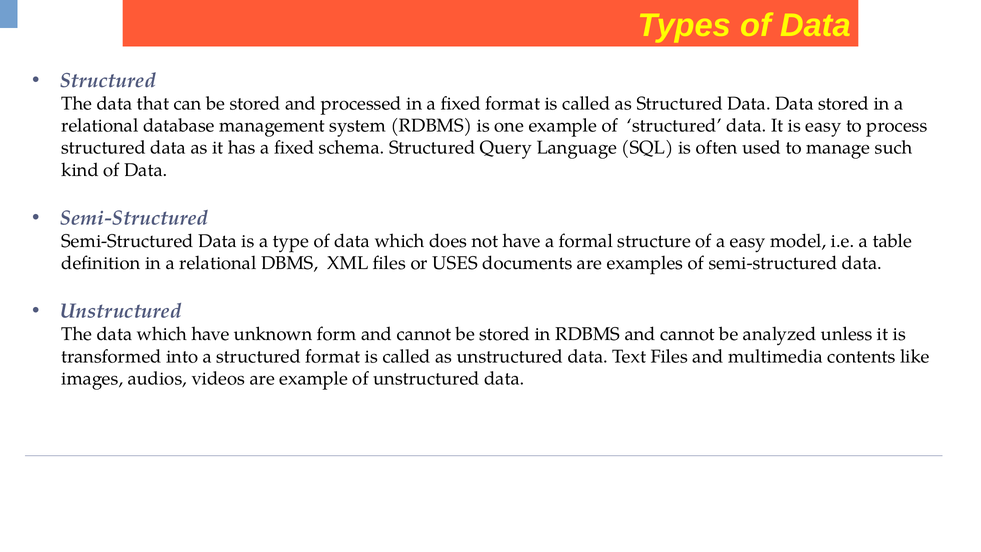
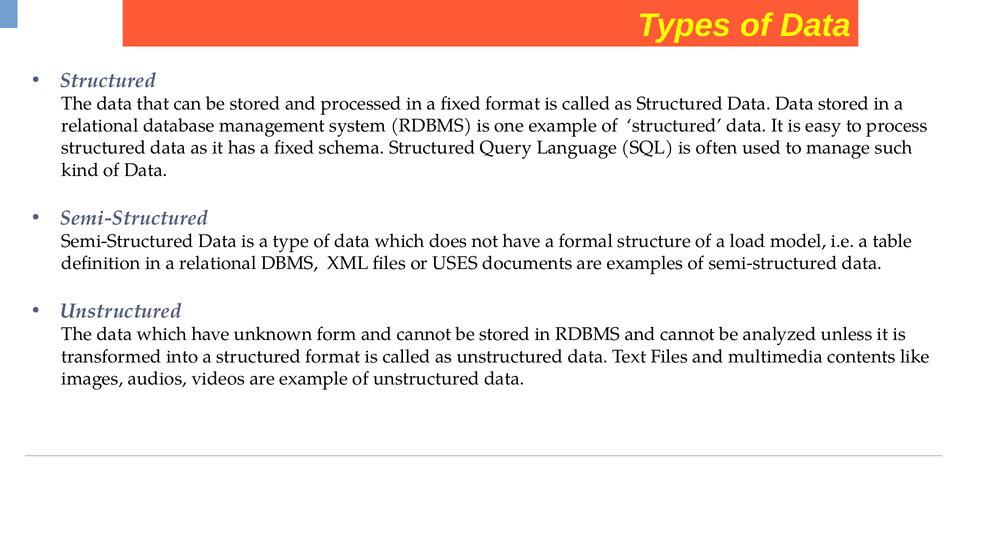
a easy: easy -> load (748, 241)
